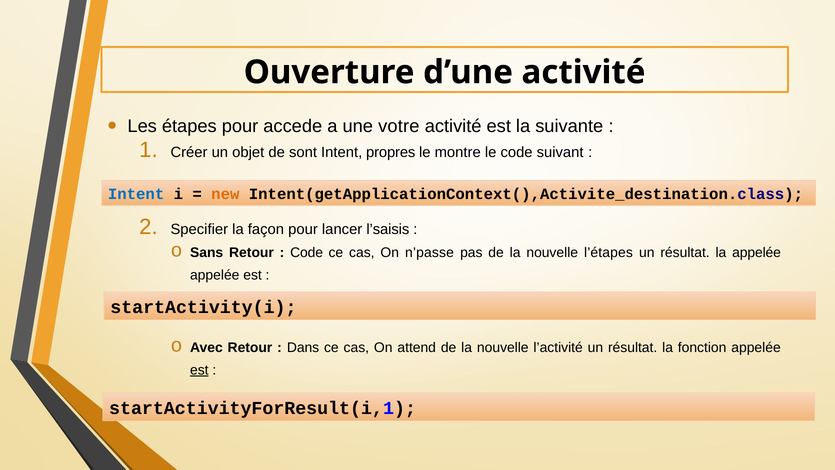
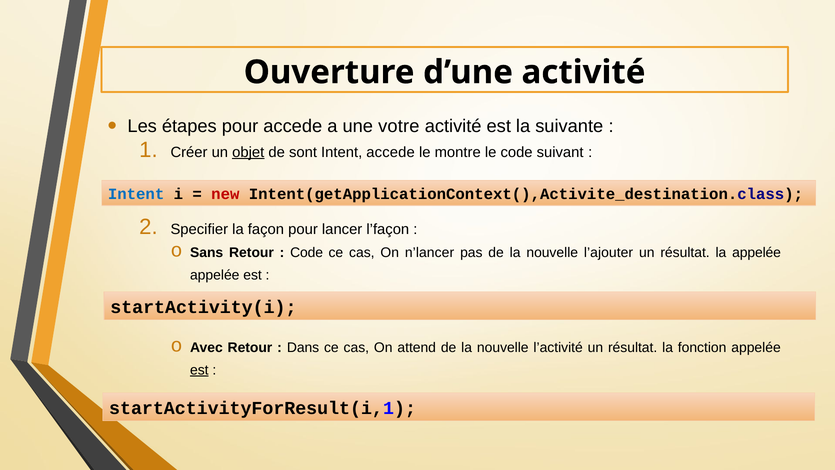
objet underline: none -> present (248, 152)
Intent propres: propres -> accede (391, 152)
new colour: orange -> red (225, 194)
l’saisis: l’saisis -> l’façon (388, 229)
n’passe: n’passe -> n’lancer (430, 252)
l’étapes: l’étapes -> l’ajouter (609, 252)
